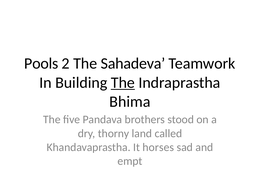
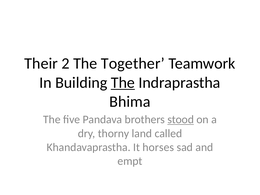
Pools: Pools -> Their (41, 64)
Sahadeva: Sahadeva -> Together (133, 64)
stood underline: none -> present (181, 120)
